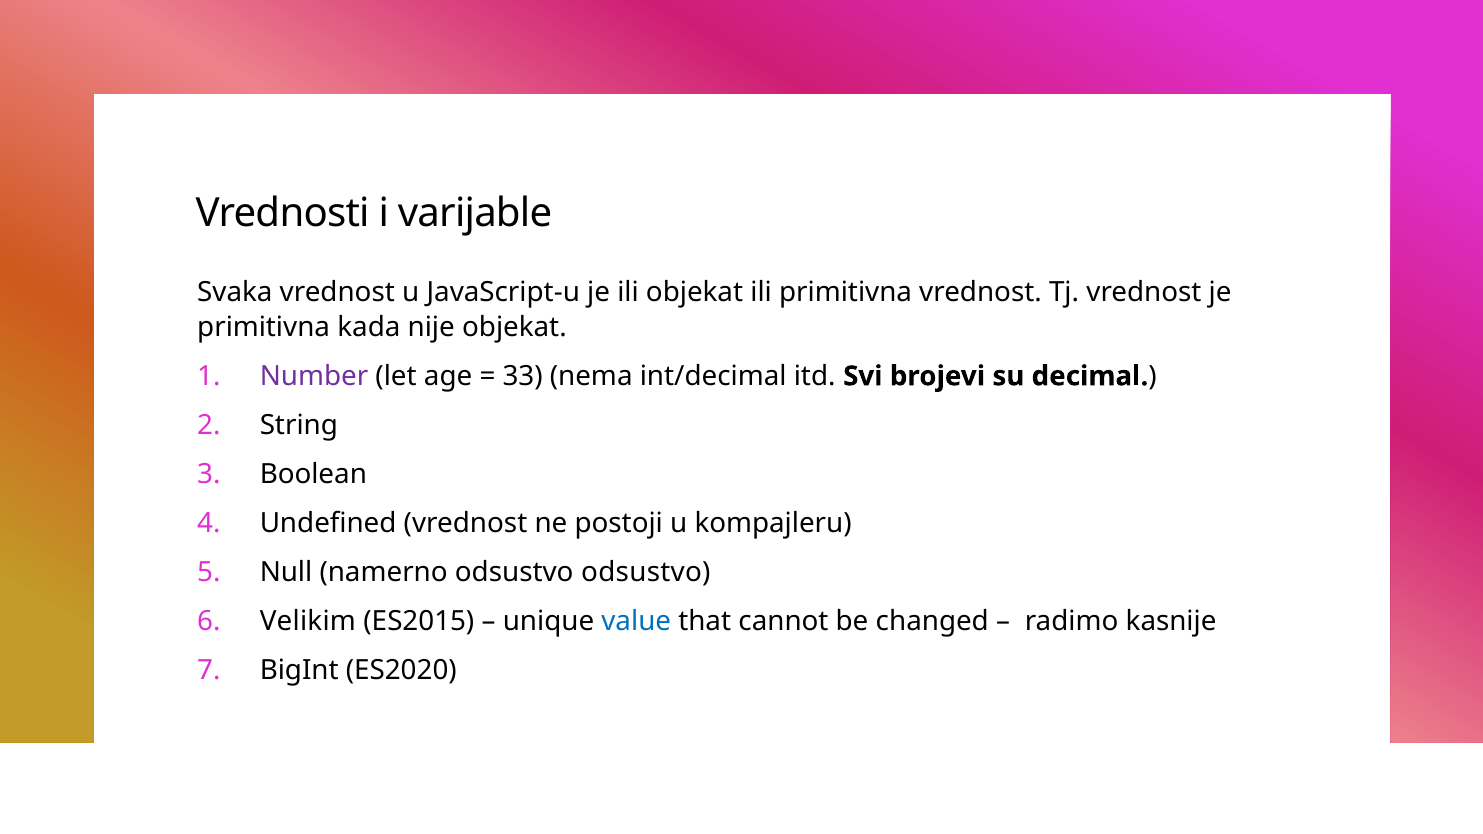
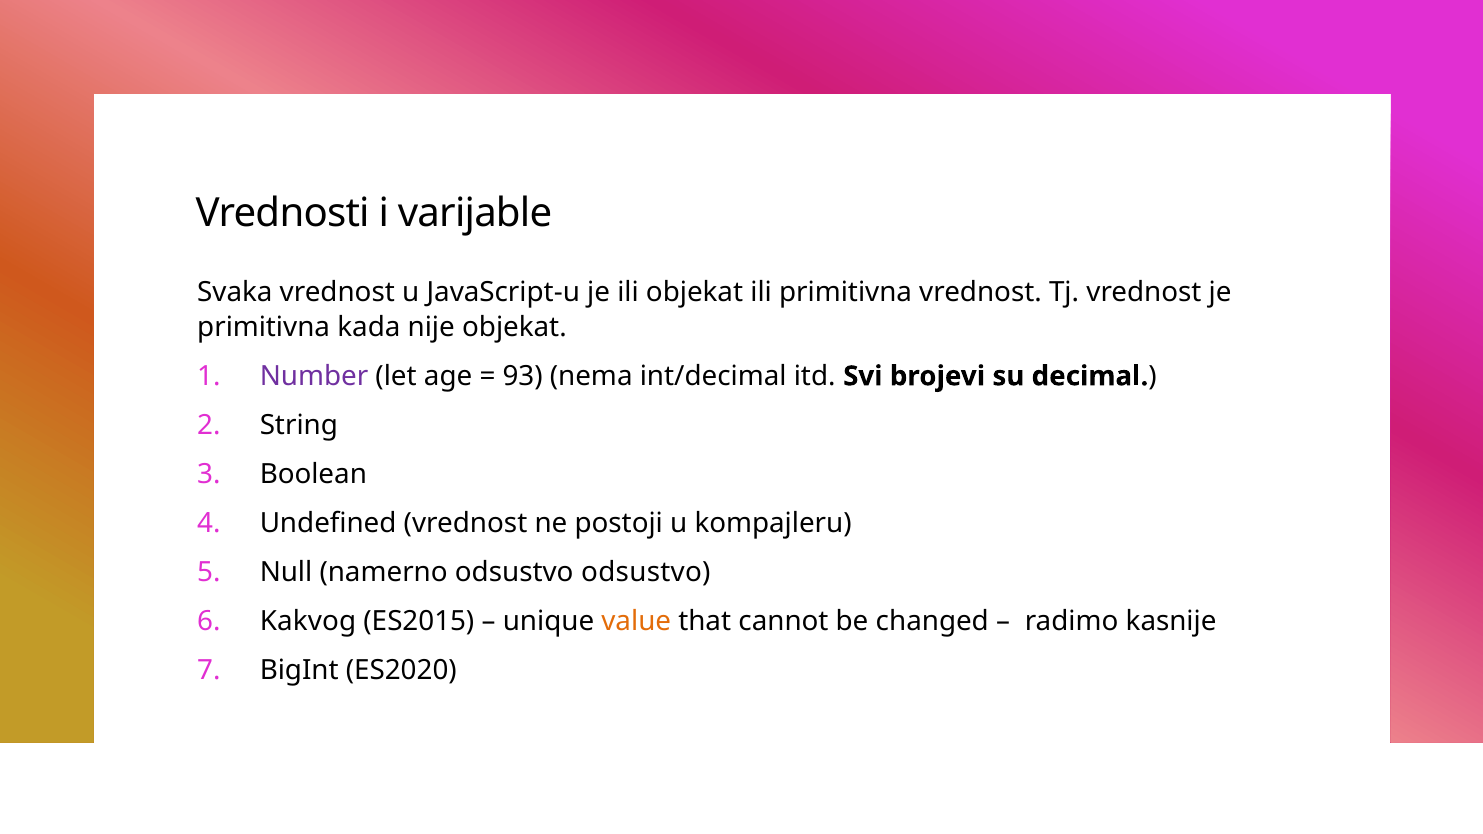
33: 33 -> 93 (523, 376)
Velikim: Velikim -> Kakvog (308, 621)
value colour: blue -> orange (636, 621)
